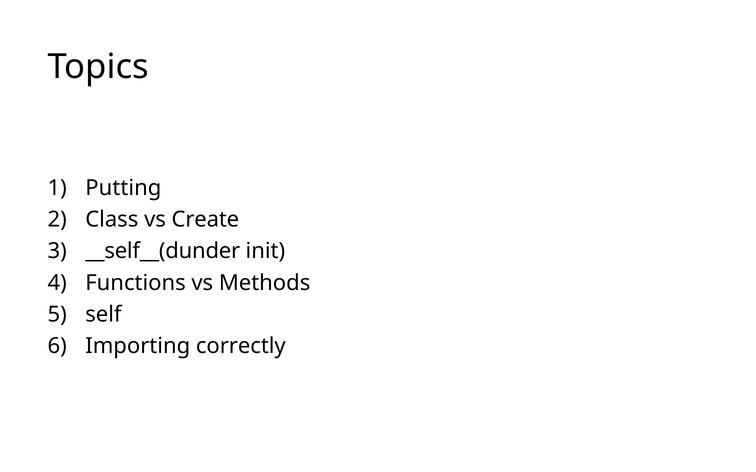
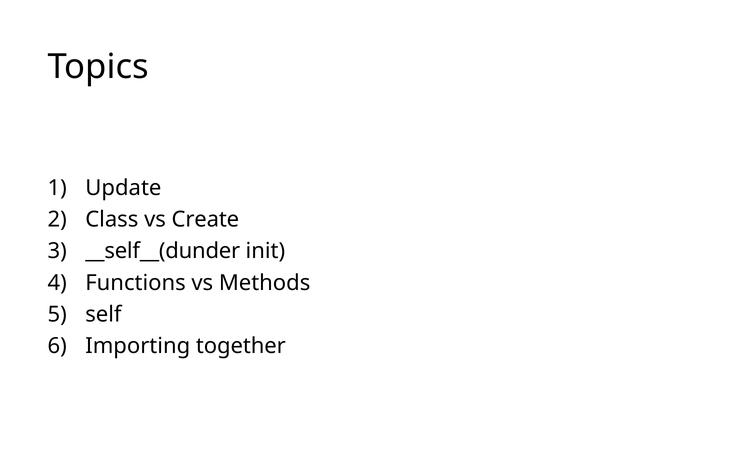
Putting: Putting -> Update (123, 188)
correctly: correctly -> together (241, 347)
